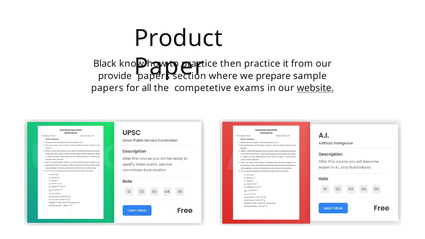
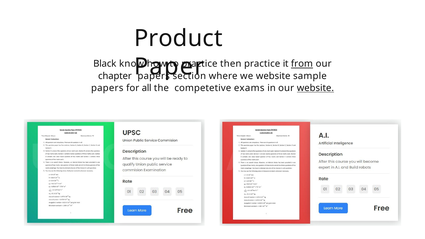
from underline: none -> present (302, 64)
provide: provide -> chapter (115, 76)
we prepare: prepare -> website (273, 76)
